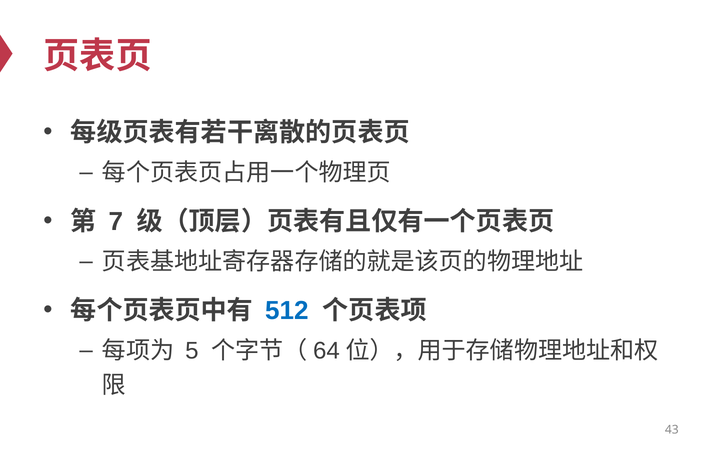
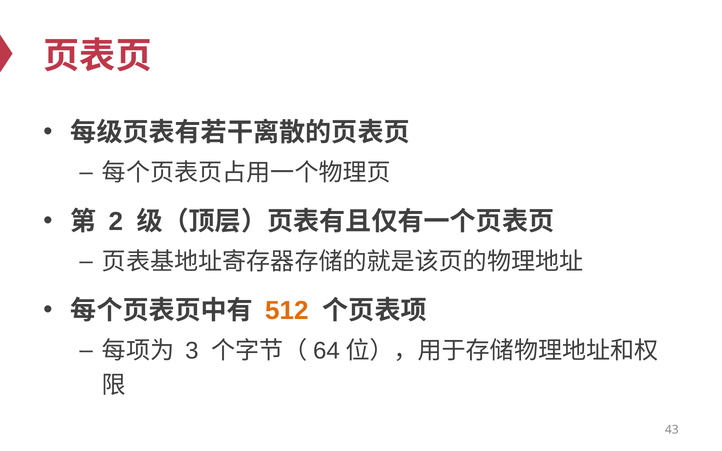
7: 7 -> 2 (116, 222)
512 colour: blue -> orange (287, 311)
5: 5 -> 3 (192, 351)
